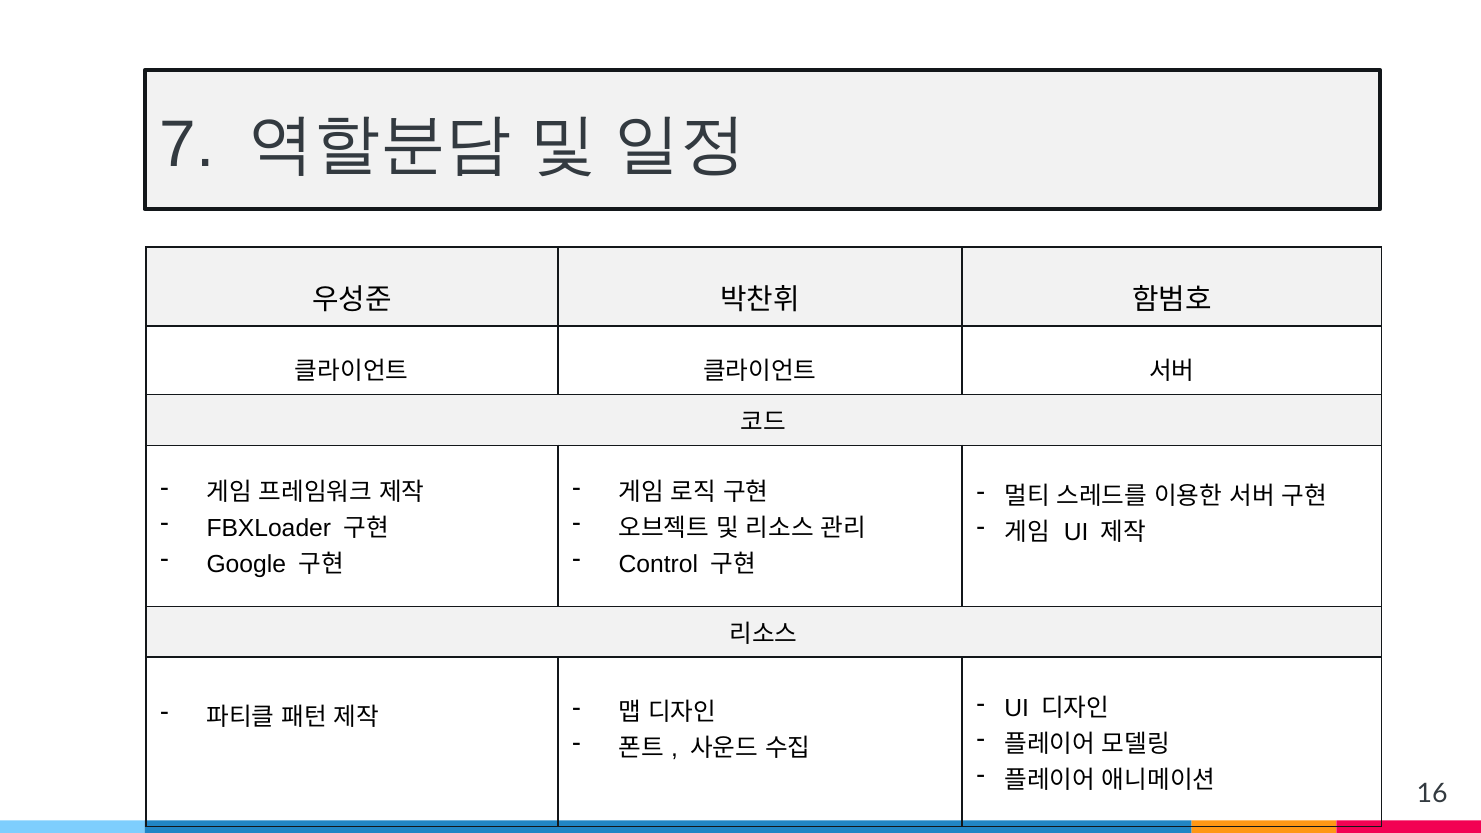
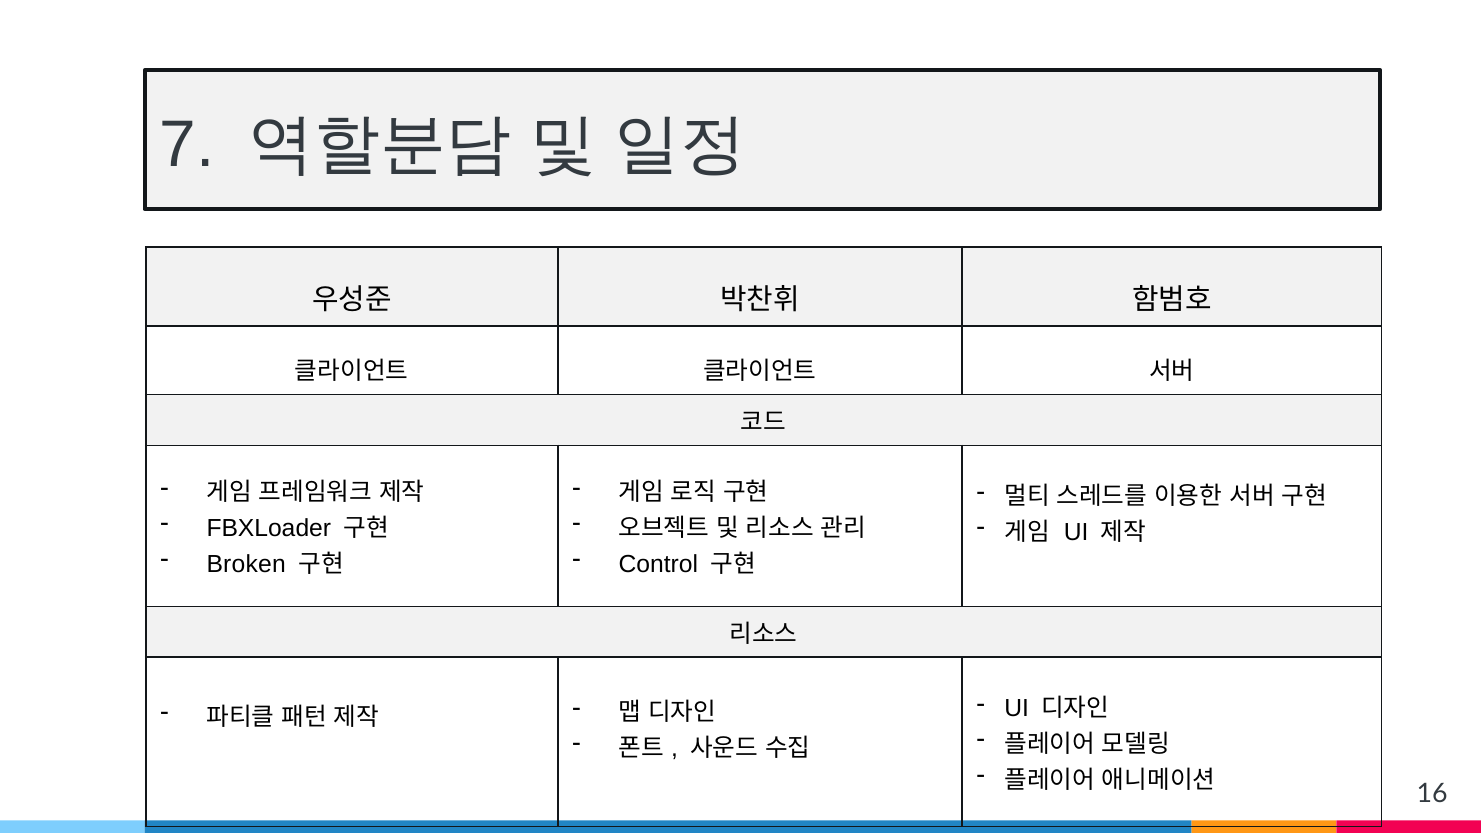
Google: Google -> Broken (246, 564)
